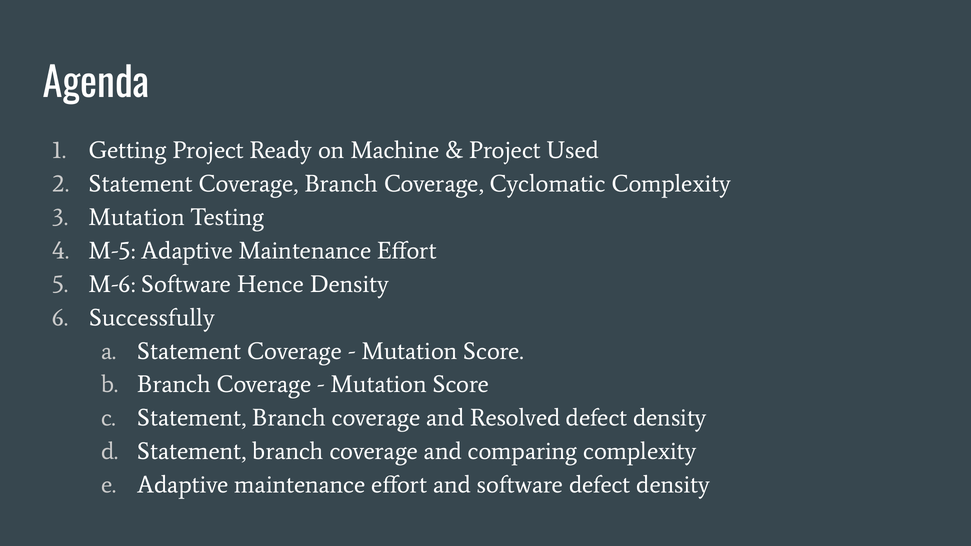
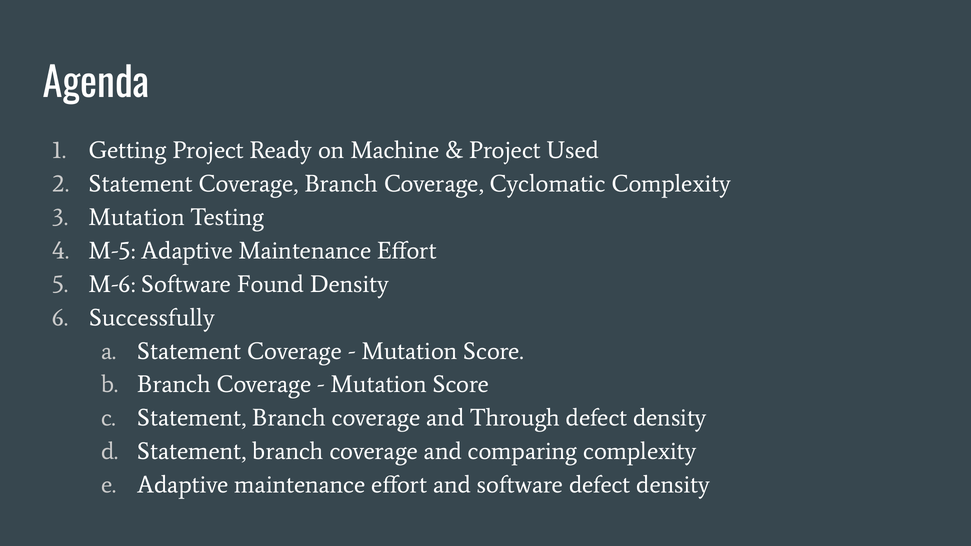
Hence: Hence -> Found (270, 284)
Resolved: Resolved -> Through (515, 418)
